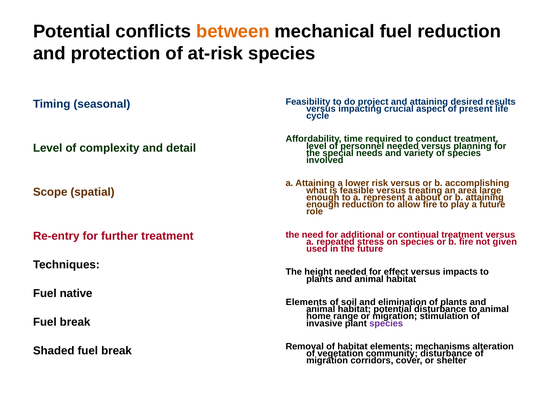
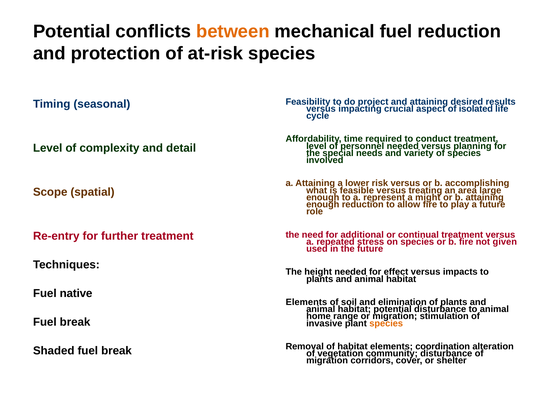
present: present -> isolated (476, 109)
about: about -> might (428, 198)
species colour: purple -> orange (386, 324)
mechanisms: mechanisms -> coordination (443, 347)
